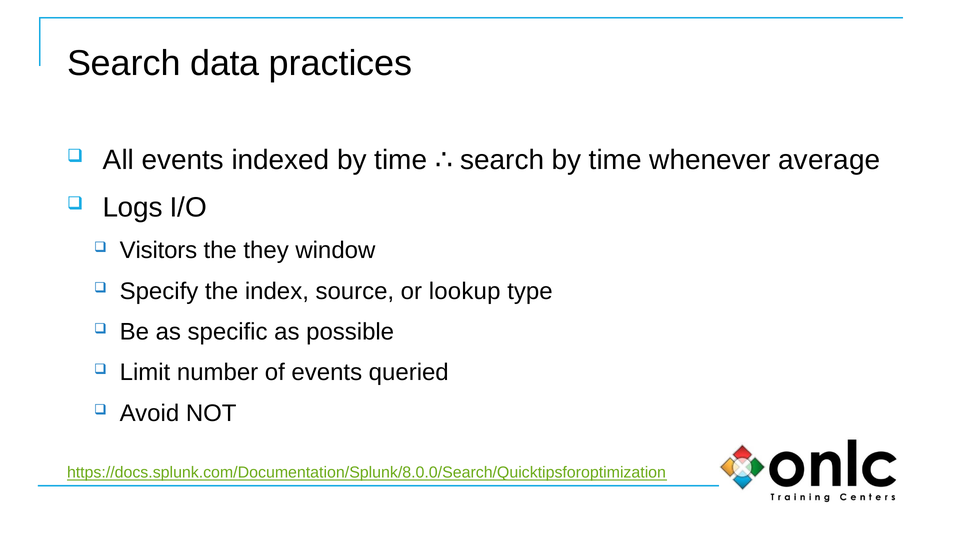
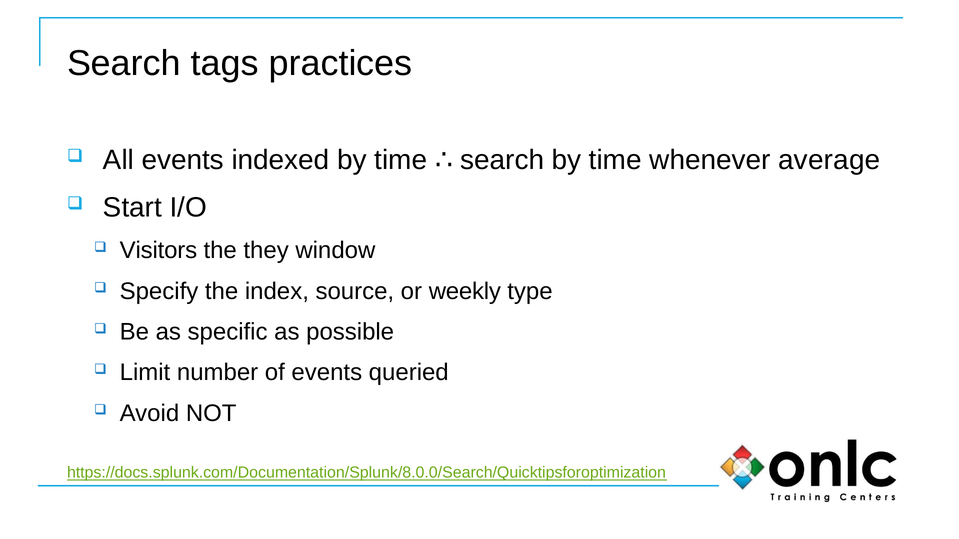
data: data -> tags (225, 64)
Logs: Logs -> Start (132, 208)
lookup: lookup -> weekly (465, 291)
